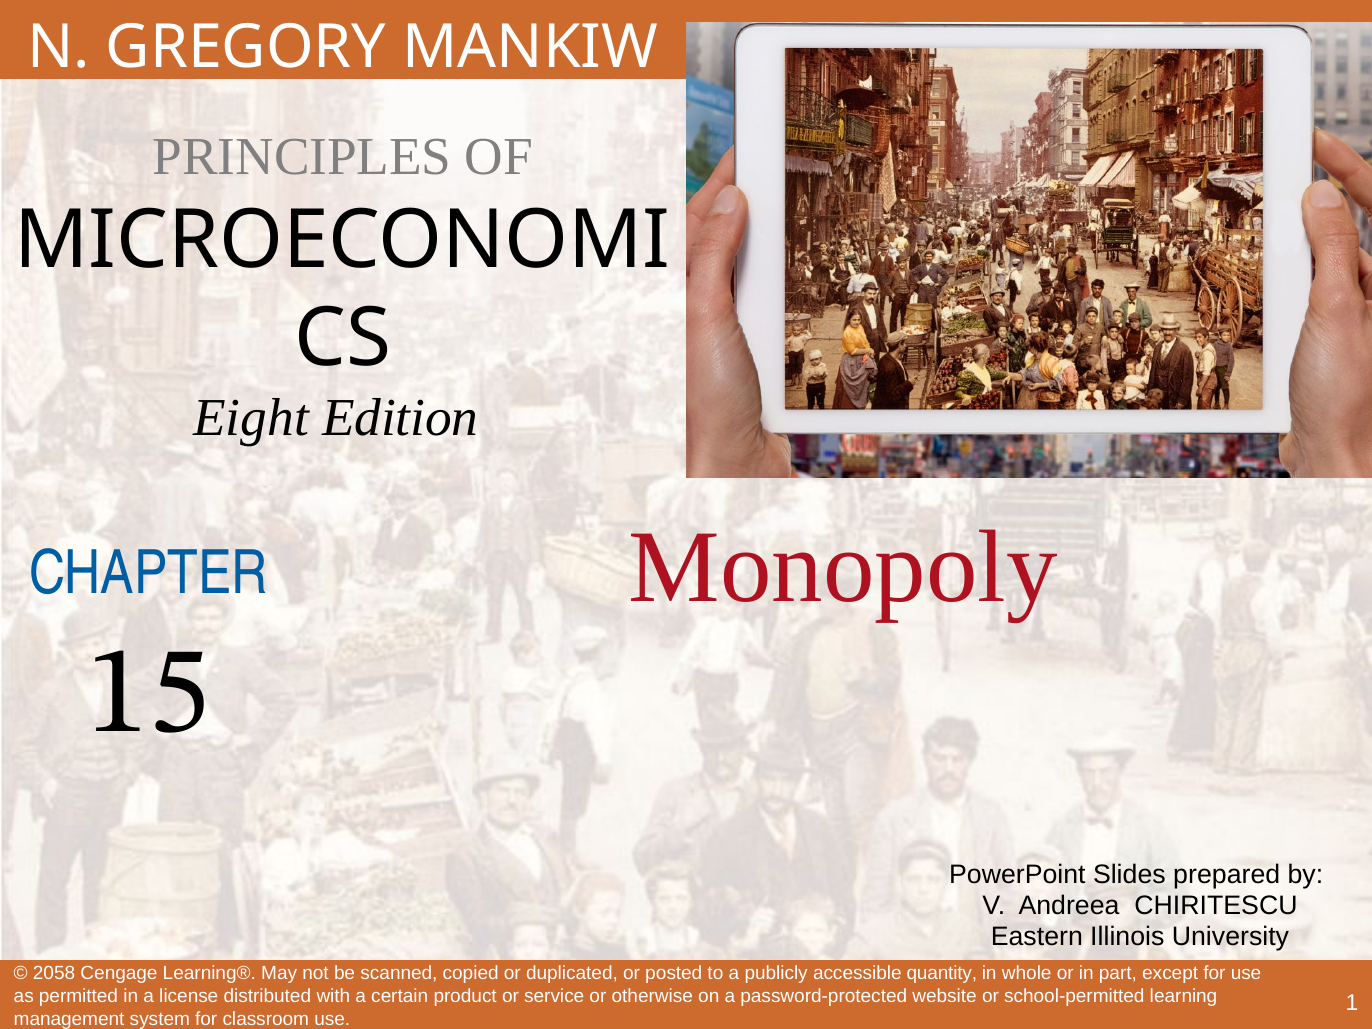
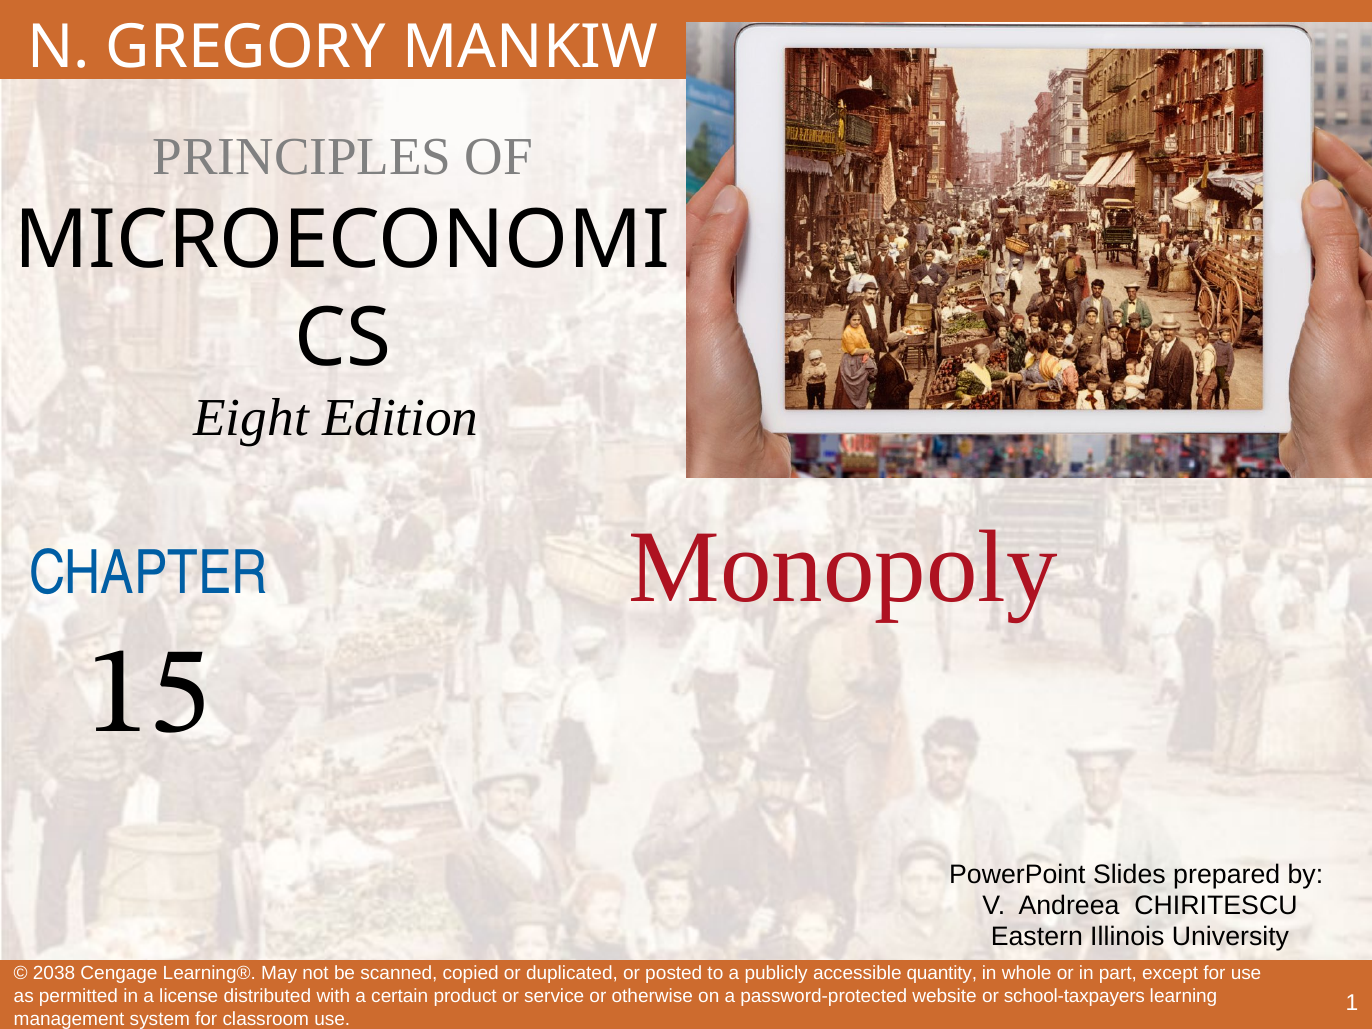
2058: 2058 -> 2038 (54, 973)
school-permitted: school-permitted -> school-taxpayers (1074, 996)
